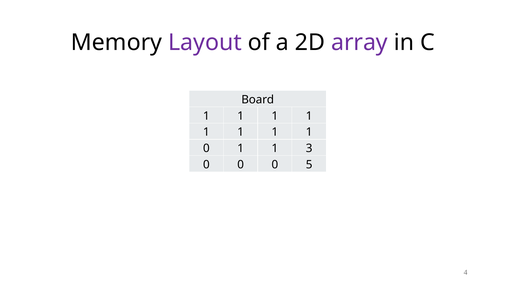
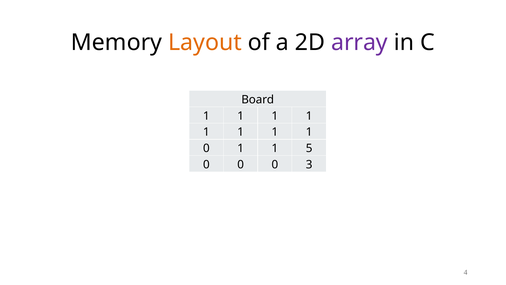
Layout colour: purple -> orange (205, 43)
3: 3 -> 5 (309, 148)
5: 5 -> 3 (309, 164)
